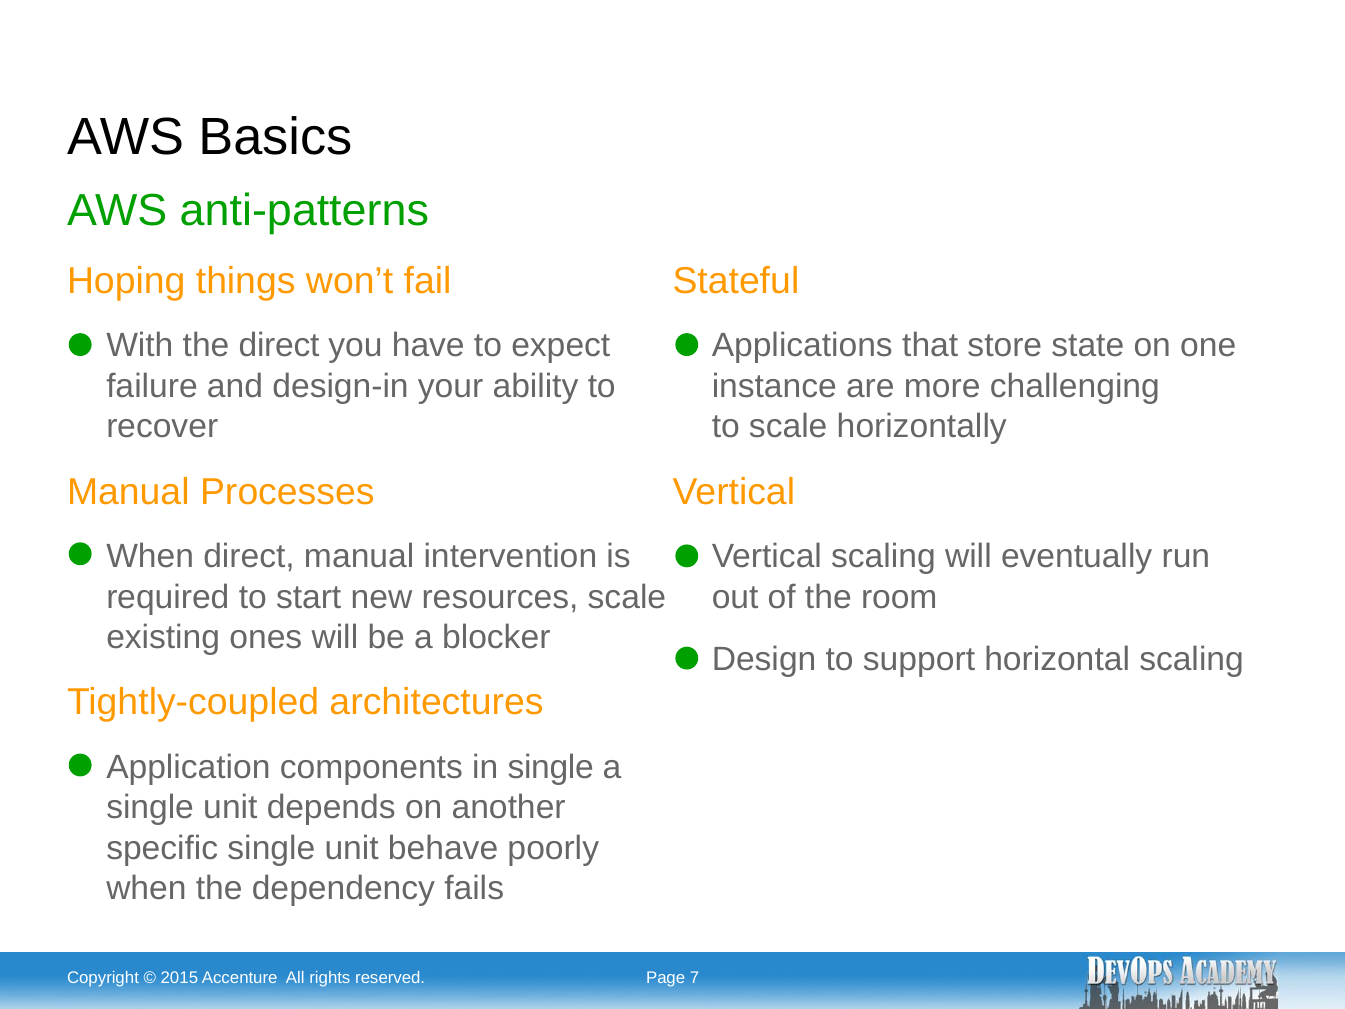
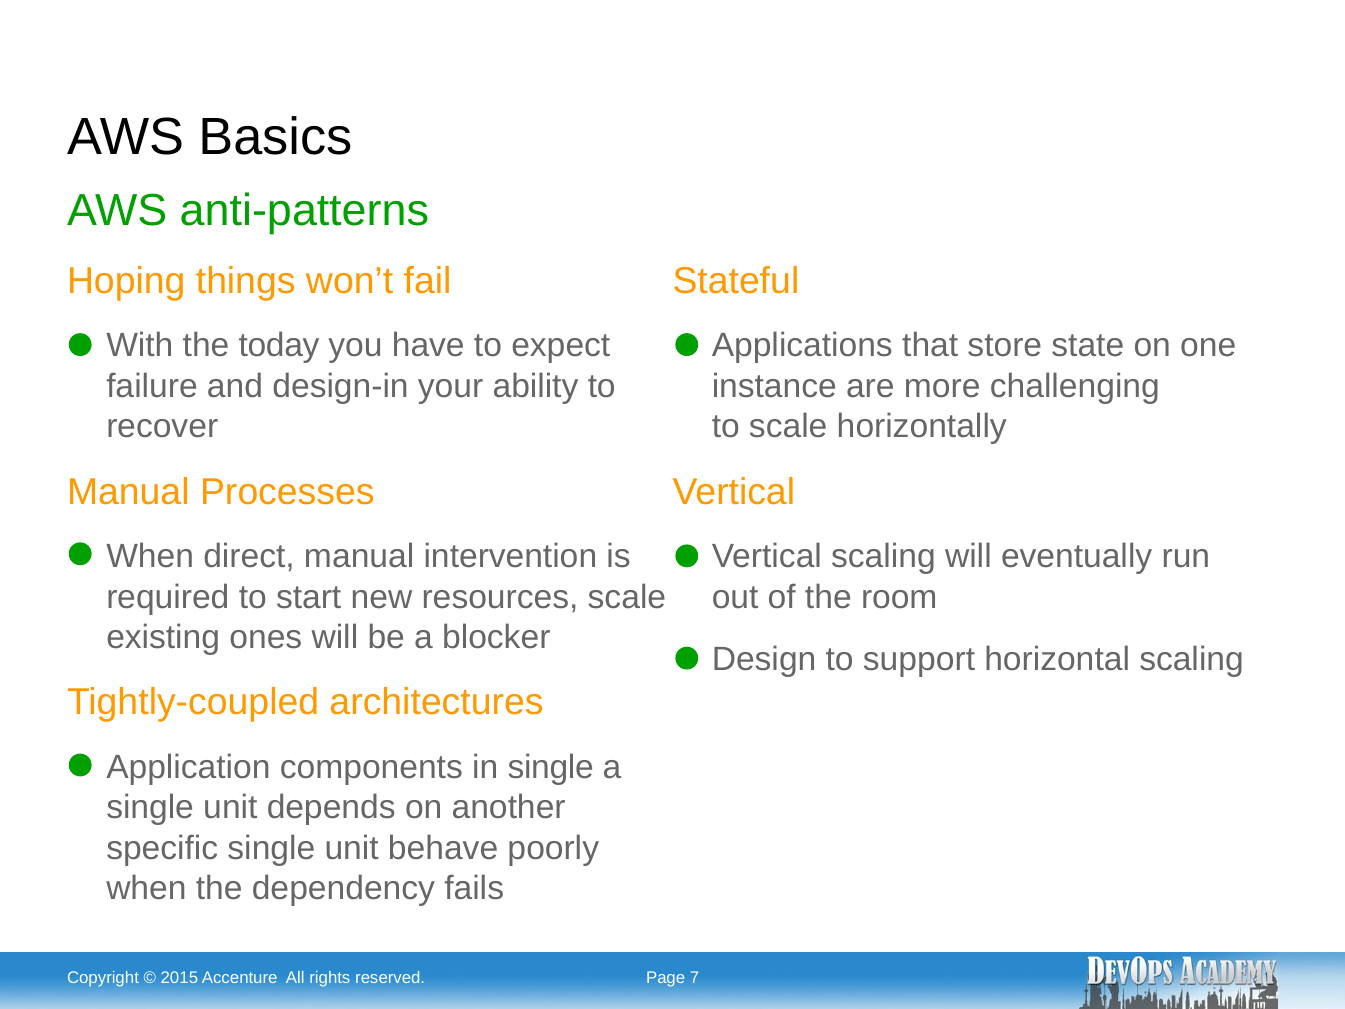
the direct: direct -> today (279, 346)
